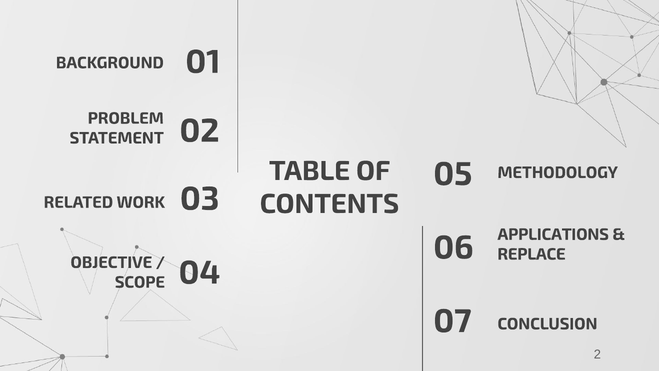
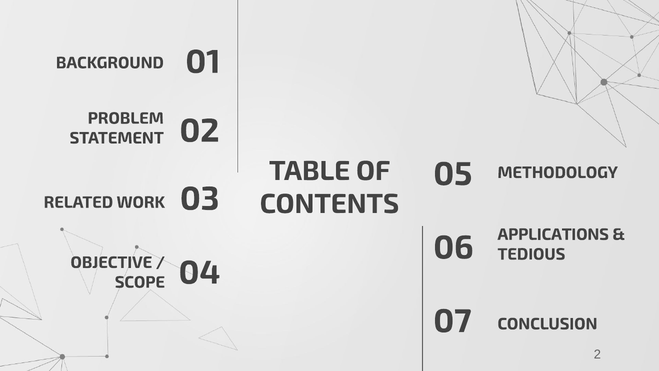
REPLACE: REPLACE -> TEDIOUS (531, 254)
